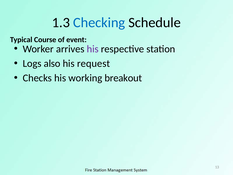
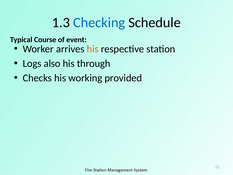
his colour: purple -> orange (93, 49)
request: request -> through (94, 63)
breakout: breakout -> provided (123, 78)
